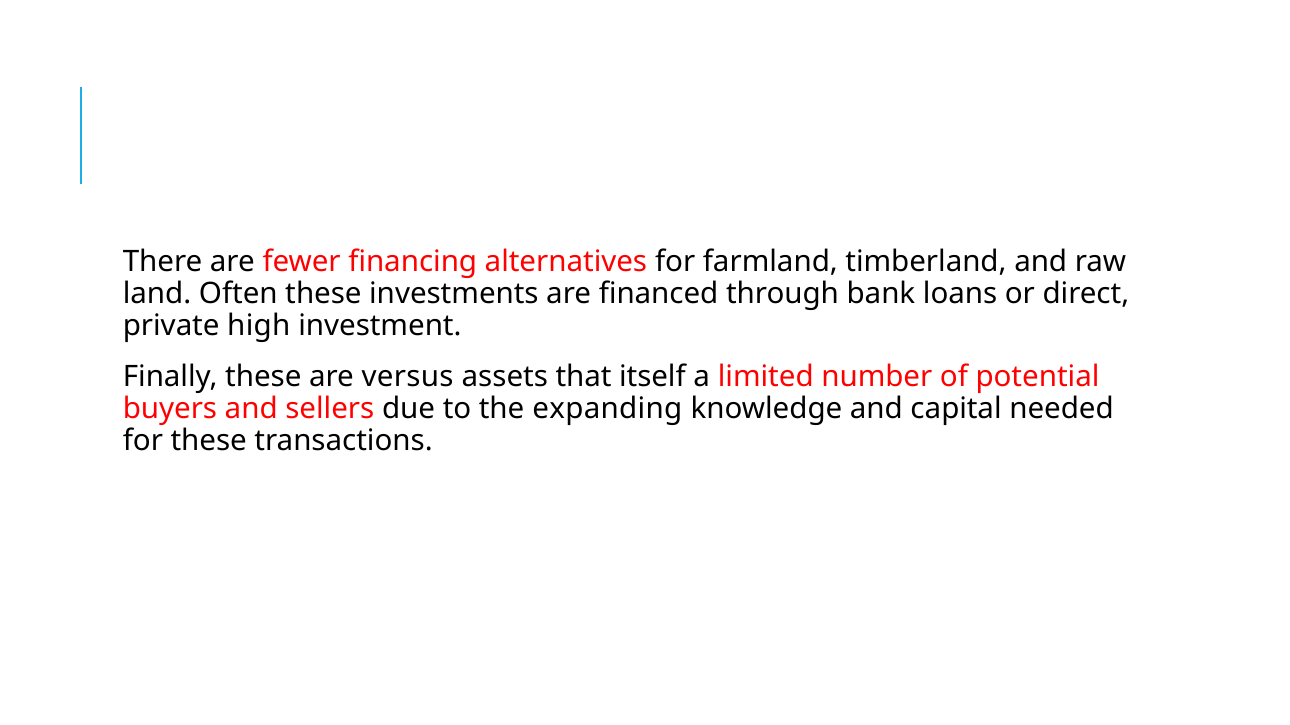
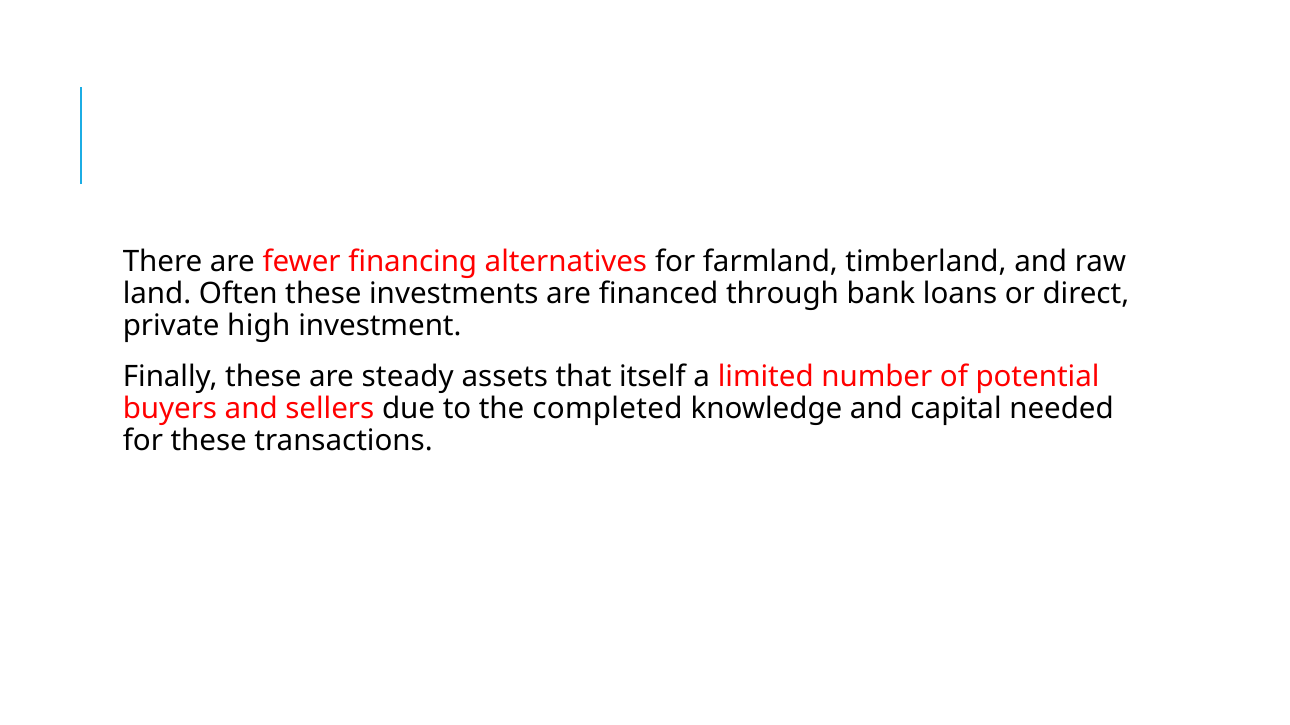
versus: versus -> steady (408, 377)
expanding: expanding -> completed (607, 409)
